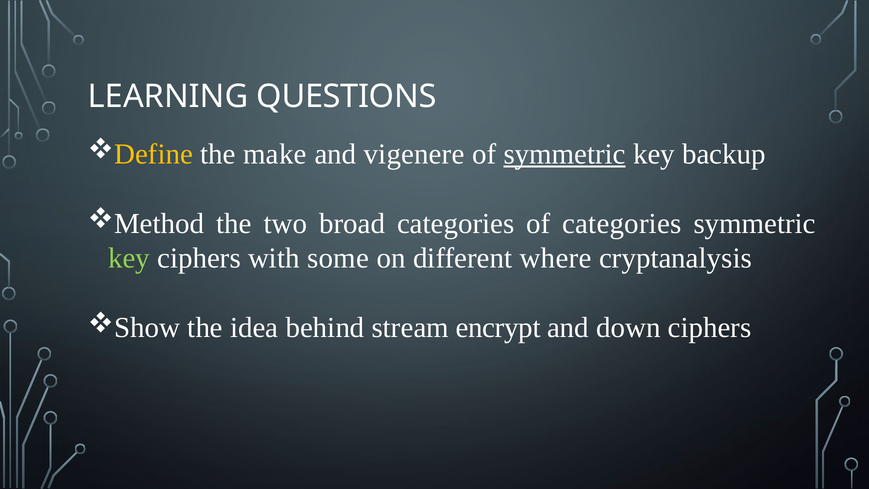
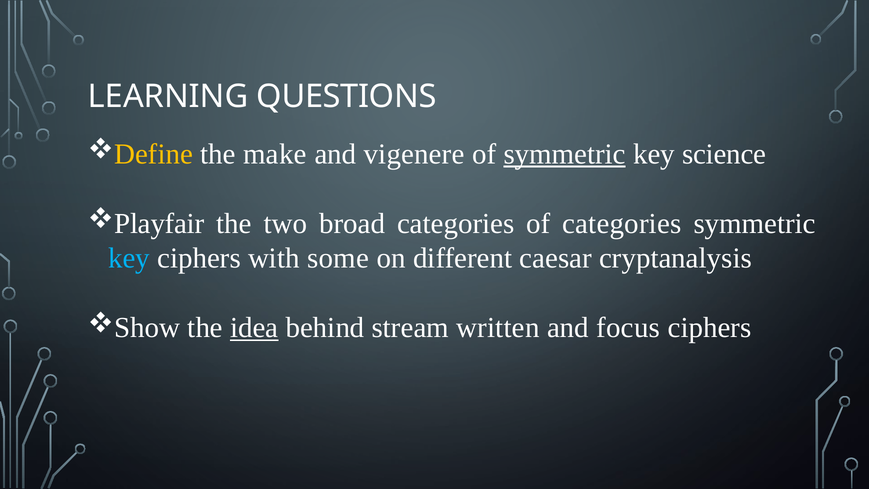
backup: backup -> science (724, 154)
Method: Method -> Playfair (159, 223)
key colour: light green -> light blue (129, 258)
where: where -> caesar (556, 258)
idea underline: none -> present (254, 328)
encrypt: encrypt -> written (498, 328)
down: down -> focus (628, 328)
